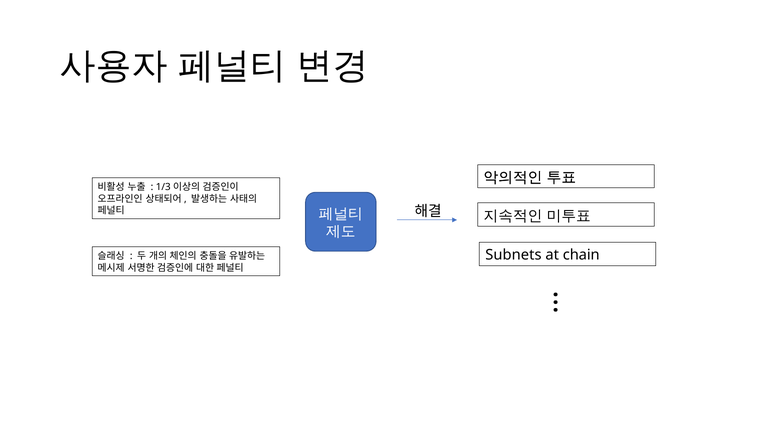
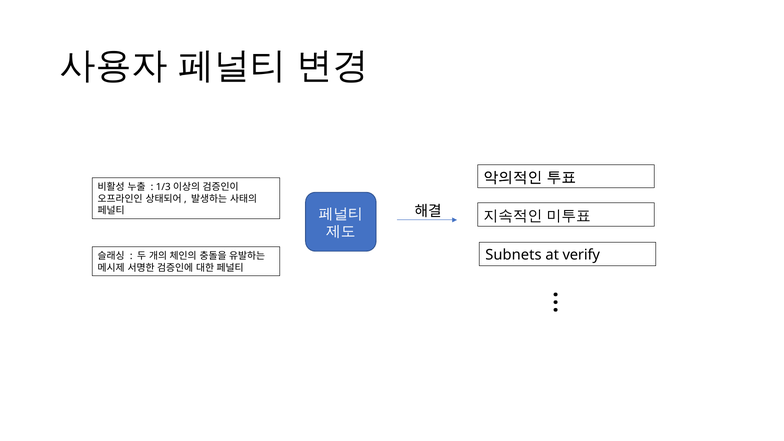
chain: chain -> verify (581, 255)
